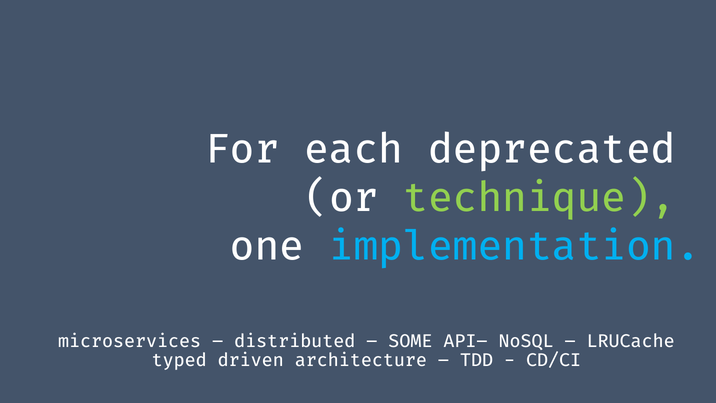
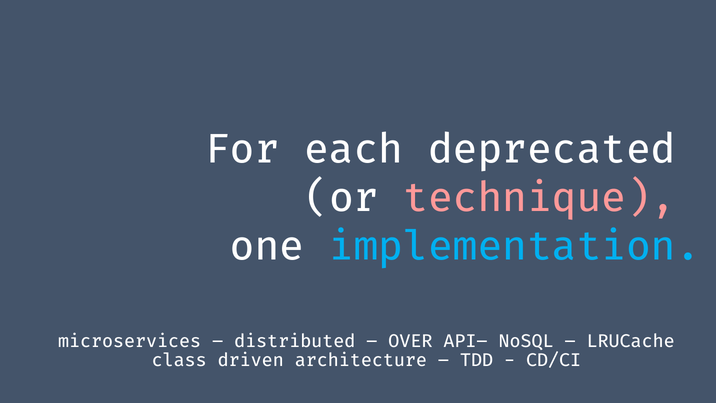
technique colour: light green -> pink (540, 198)
SOME: SOME -> OVER (410, 341)
typed: typed -> class (179, 360)
